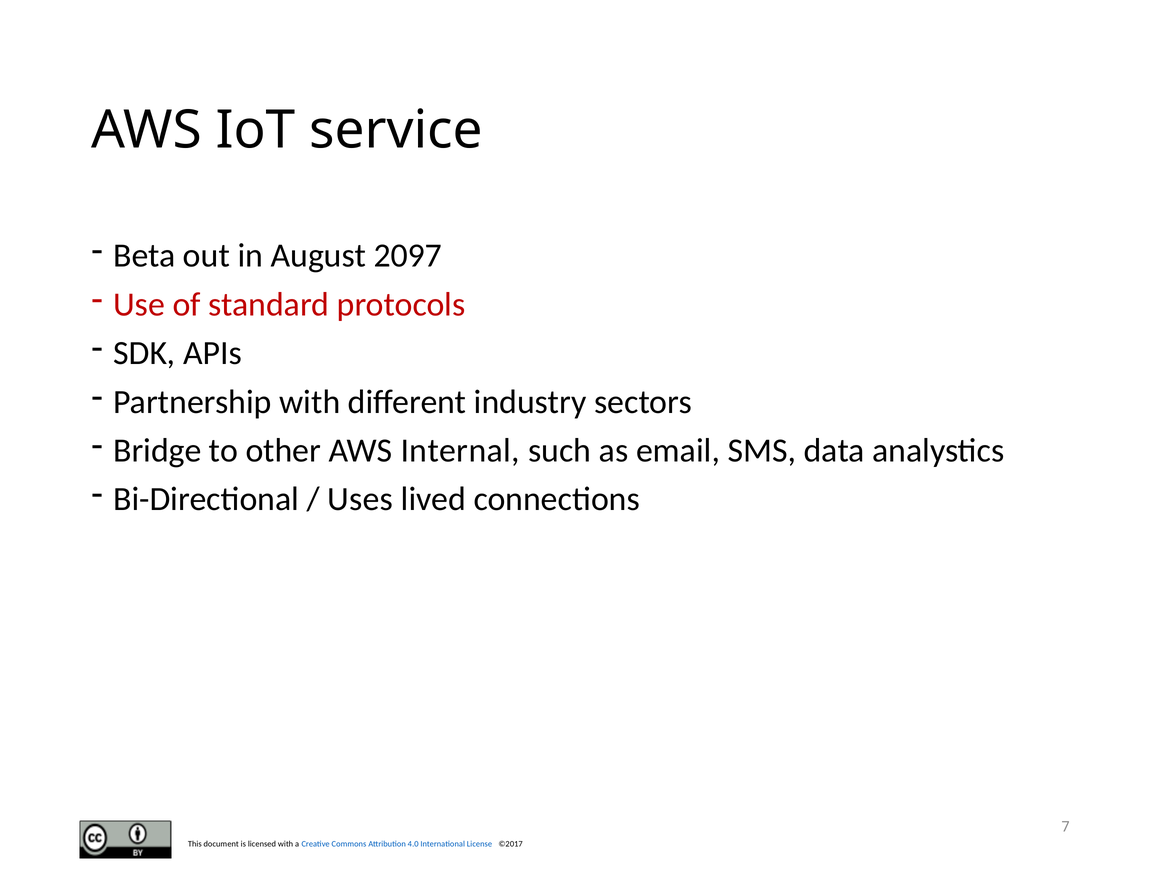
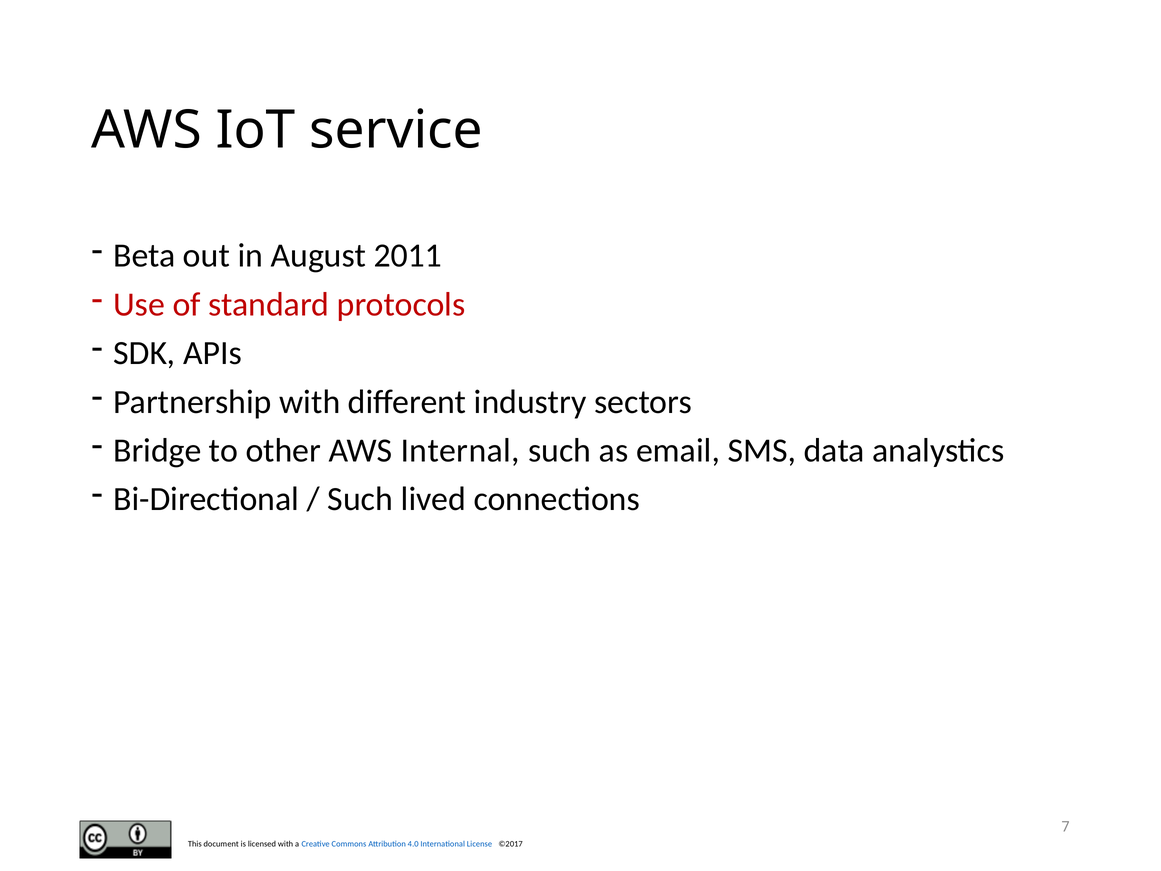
2097: 2097 -> 2011 (408, 256)
Uses: Uses -> Such (360, 499)
